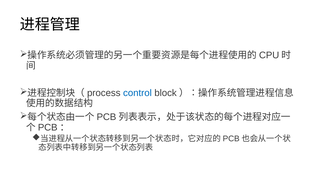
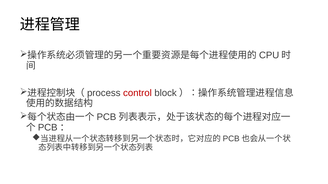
control colour: blue -> red (137, 93)
